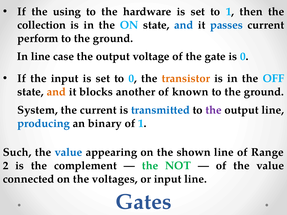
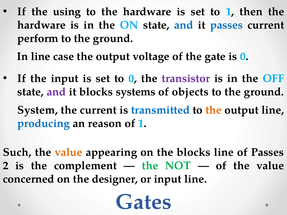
collection: collection -> hardware (41, 25)
transistor colour: orange -> purple (186, 79)
and colour: orange -> purple (56, 92)
another: another -> systems (136, 92)
known: known -> objects (190, 92)
the colour: purple -> orange (214, 110)
binary: binary -> reason (105, 124)
value colour: blue -> orange (68, 152)
the shown: shown -> blocks (194, 152)
of Range: Range -> Passes (267, 152)
connected: connected -> concerned (29, 179)
voltages: voltages -> designer (115, 179)
